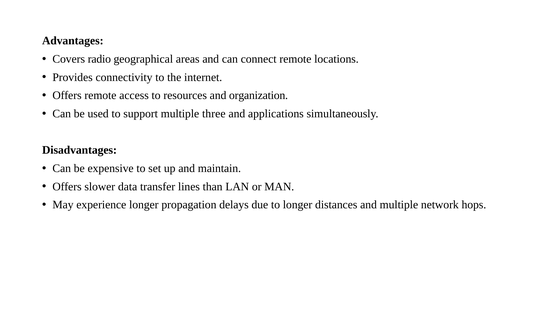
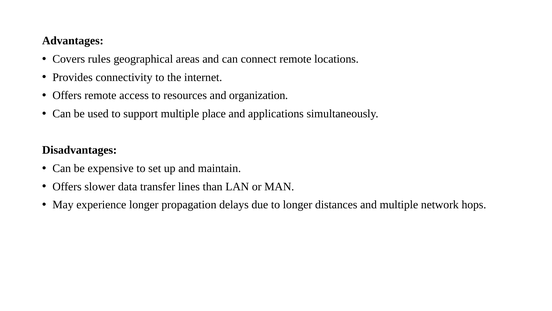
radio: radio -> rules (99, 59)
three: three -> place (214, 114)
